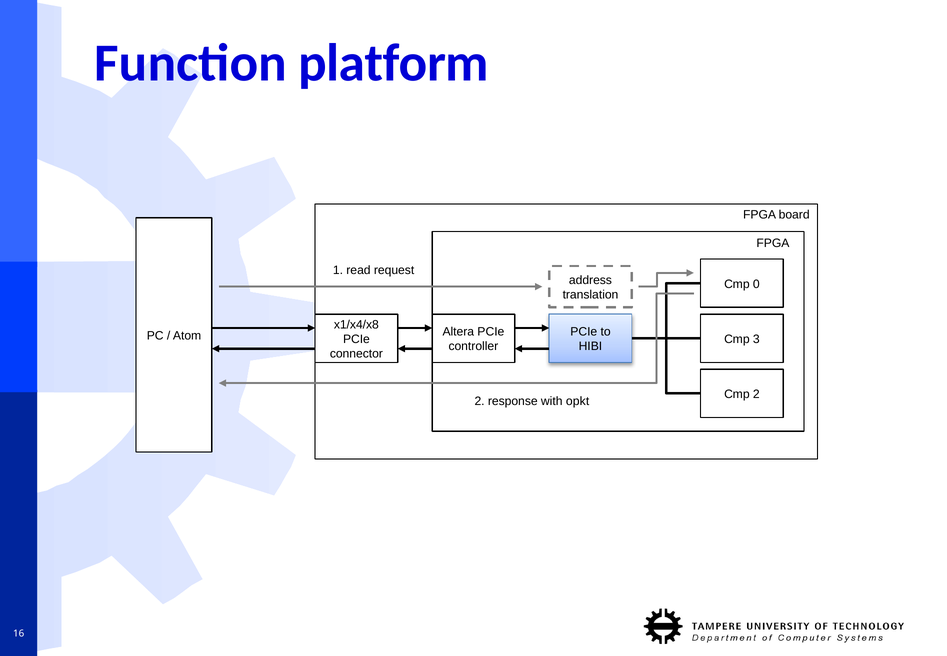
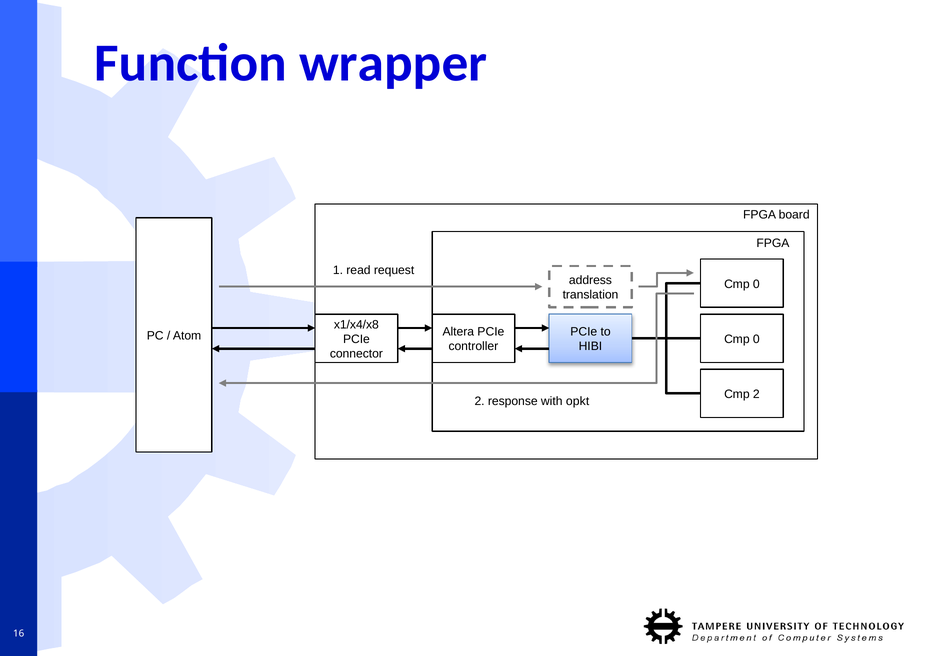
platform: platform -> wrapper (393, 63)
3: 3 -> 0 (756, 339)
